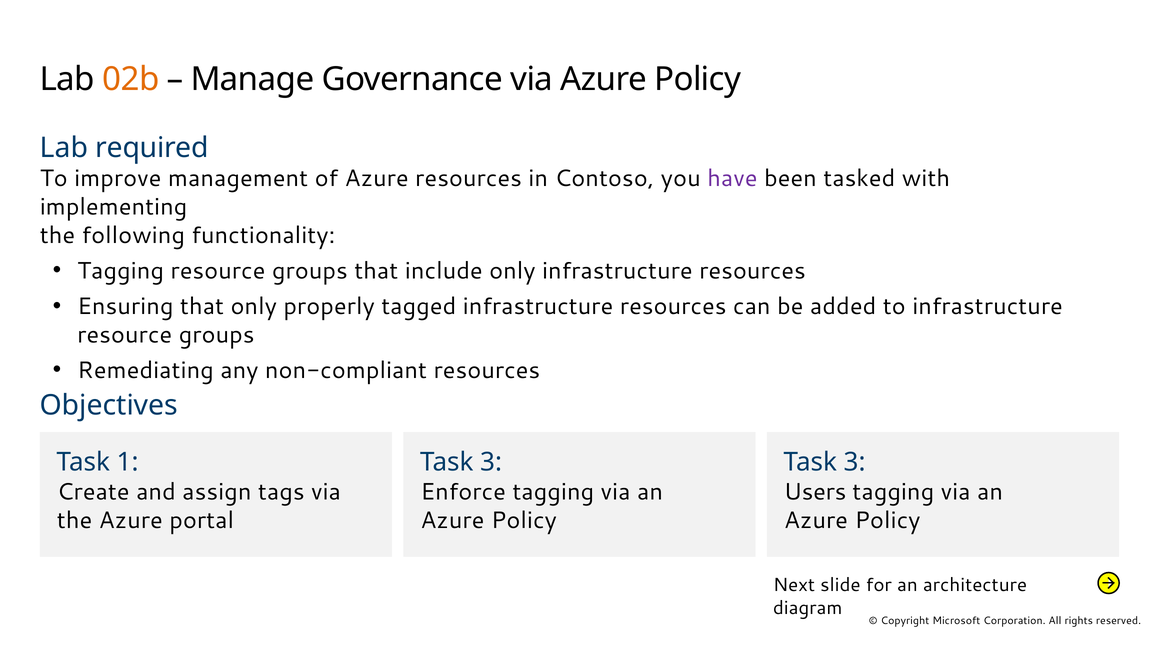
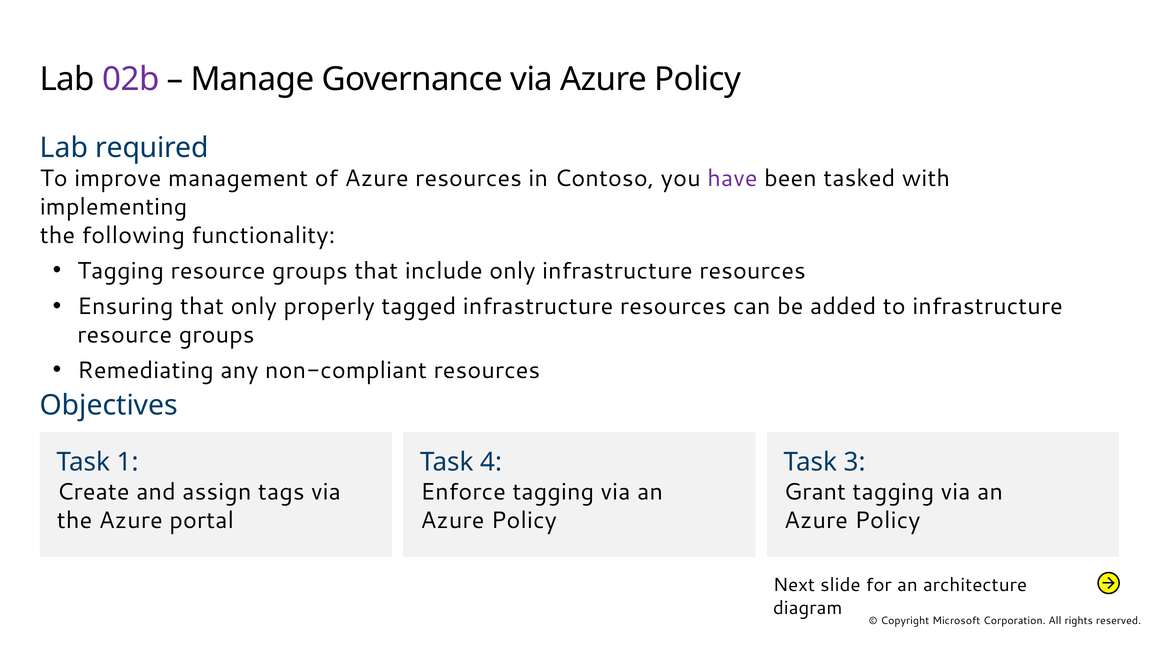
02b colour: orange -> purple (131, 79)
3: 3 -> 4 (491, 462)
Users: Users -> Grant (815, 492)
